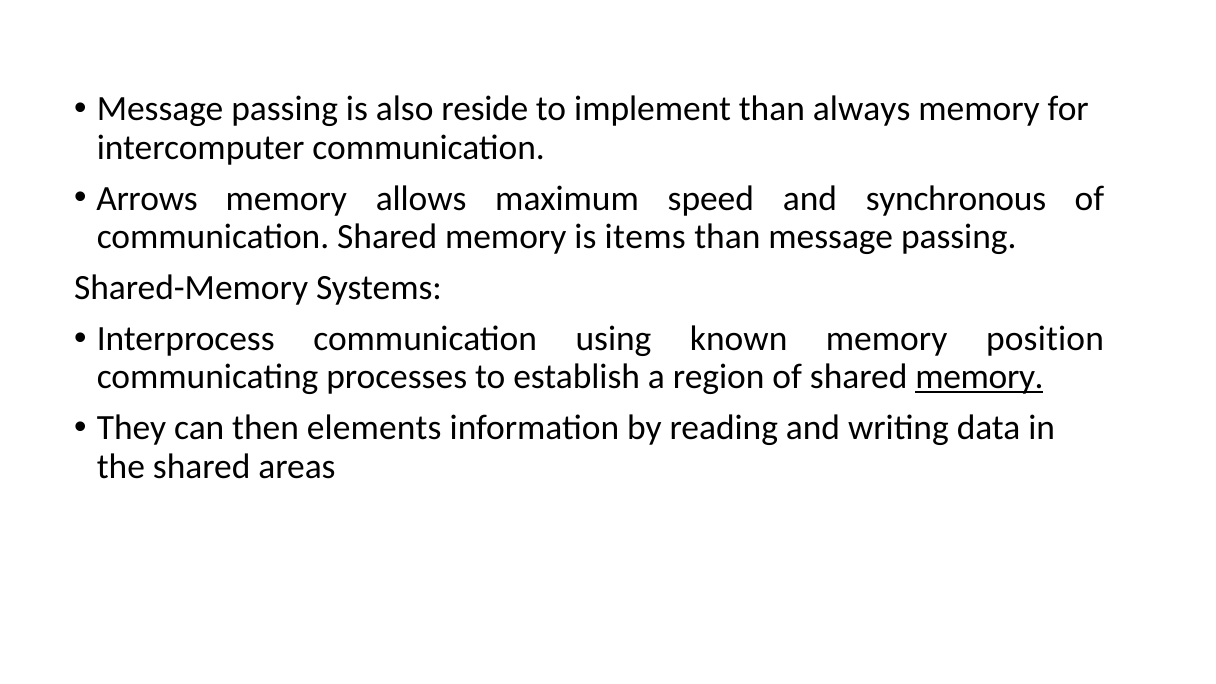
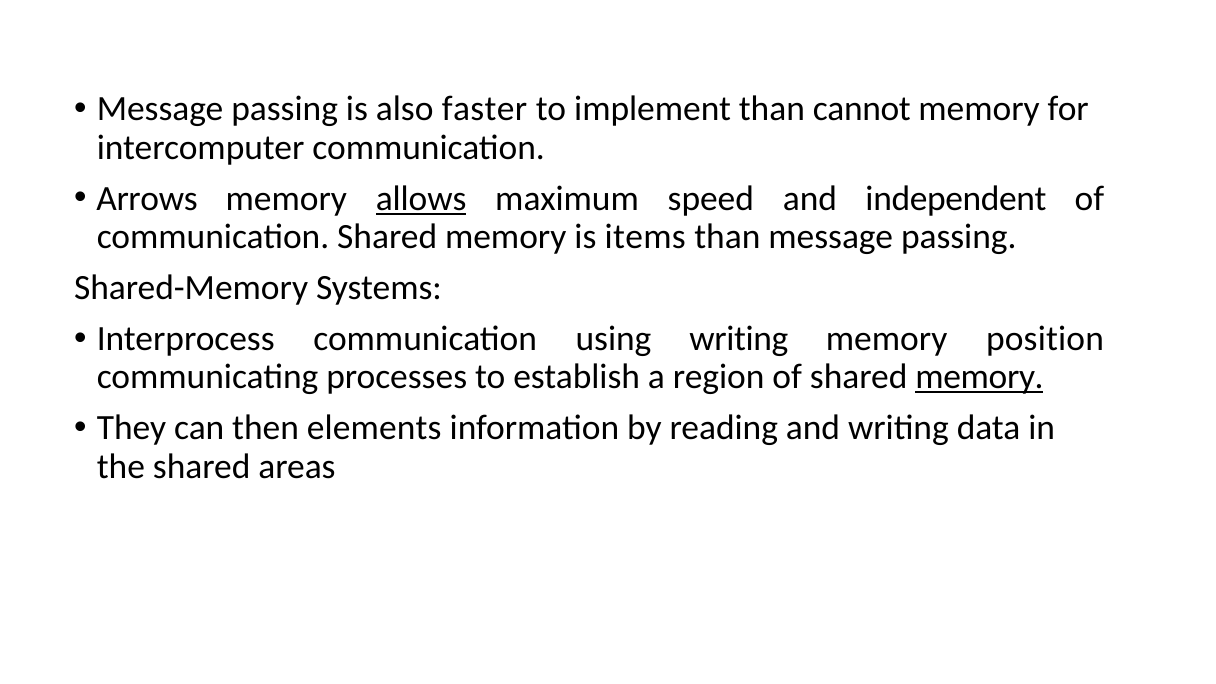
reside: reside -> faster (484, 109)
always: always -> cannot (862, 109)
allows underline: none -> present (421, 199)
synchronous: synchronous -> independent (956, 199)
using known: known -> writing (739, 339)
